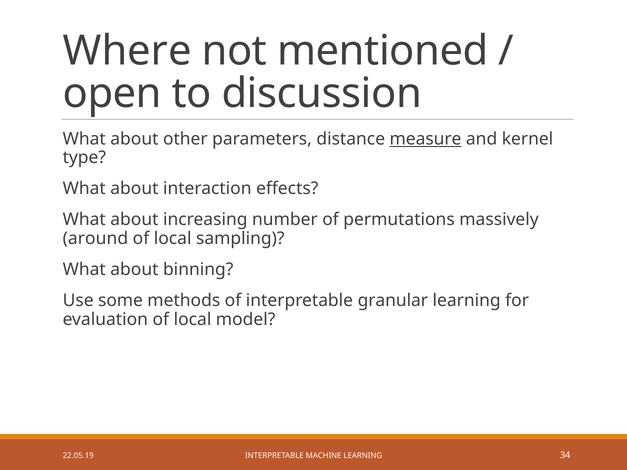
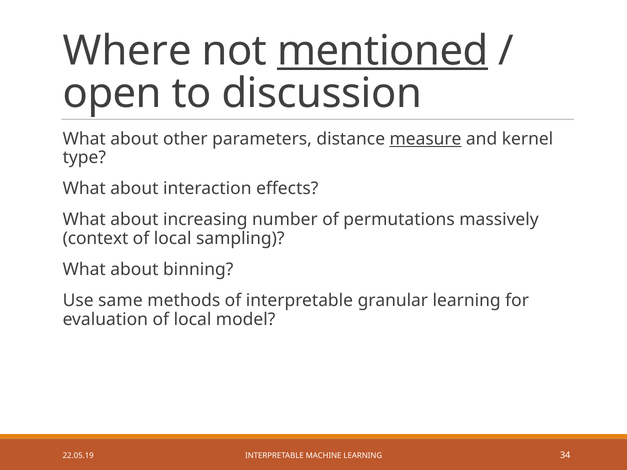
mentioned underline: none -> present (383, 51)
around: around -> context (96, 239)
some: some -> same (120, 301)
